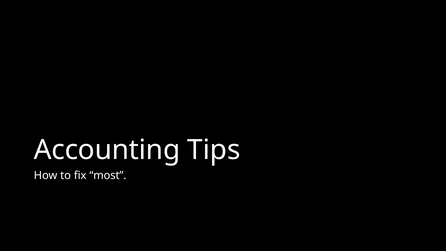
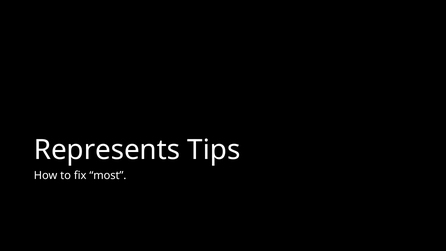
Accounting: Accounting -> Represents (107, 150)
